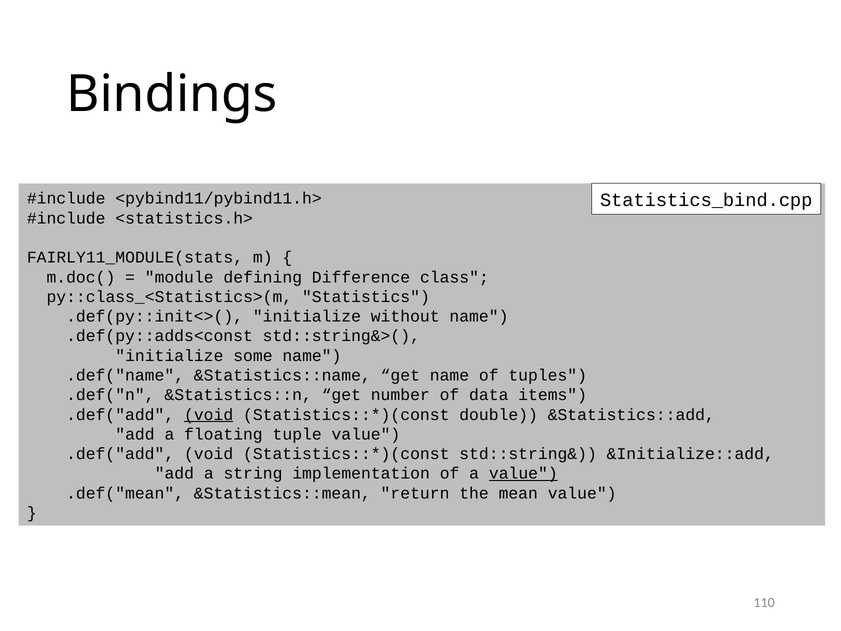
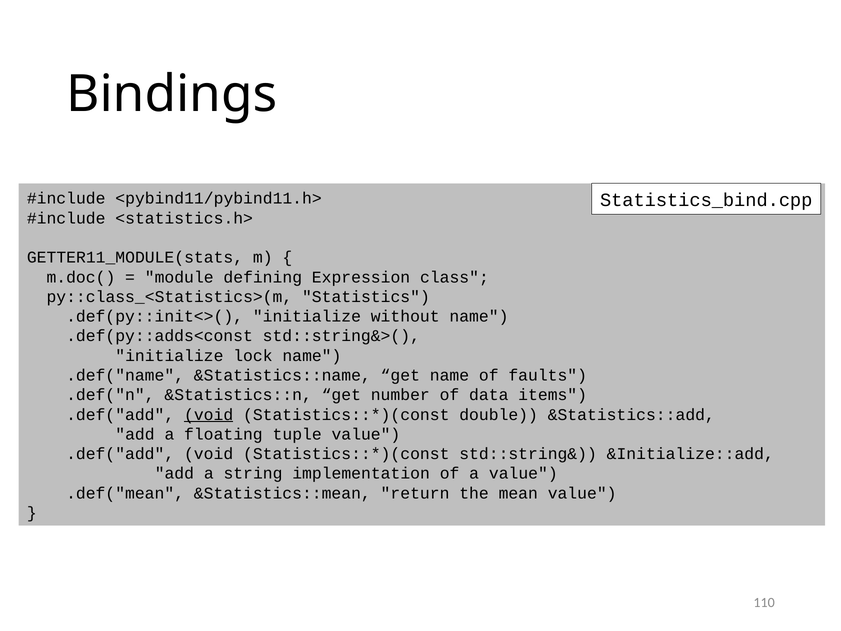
FAIRLY11_MODULE(stats: FAIRLY11_MODULE(stats -> GETTER11_MODULE(stats (135, 257)
Difference: Difference -> Expression (361, 277)
some: some -> lock (253, 356)
tuples: tuples -> faults (548, 375)
value underline: present -> none (523, 473)
